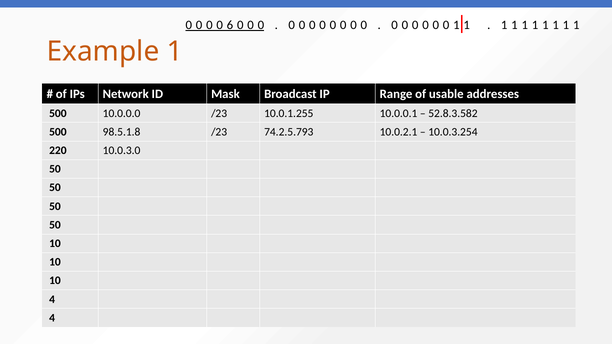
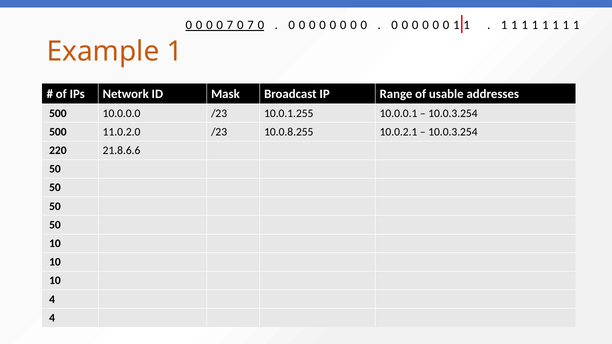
6: 6 -> 7 (230, 25)
0: 0 -> 7 (251, 25)
52.8.3.582: 52.8.3.582 -> 10.0.3.254 (453, 113)
98.5.1.8: 98.5.1.8 -> 11.0.2.0 (122, 132)
74.2.5.793: 74.2.5.793 -> 10.0.8.255 (289, 132)
10.0.3.0: 10.0.3.0 -> 21.8.6.6 (122, 151)
